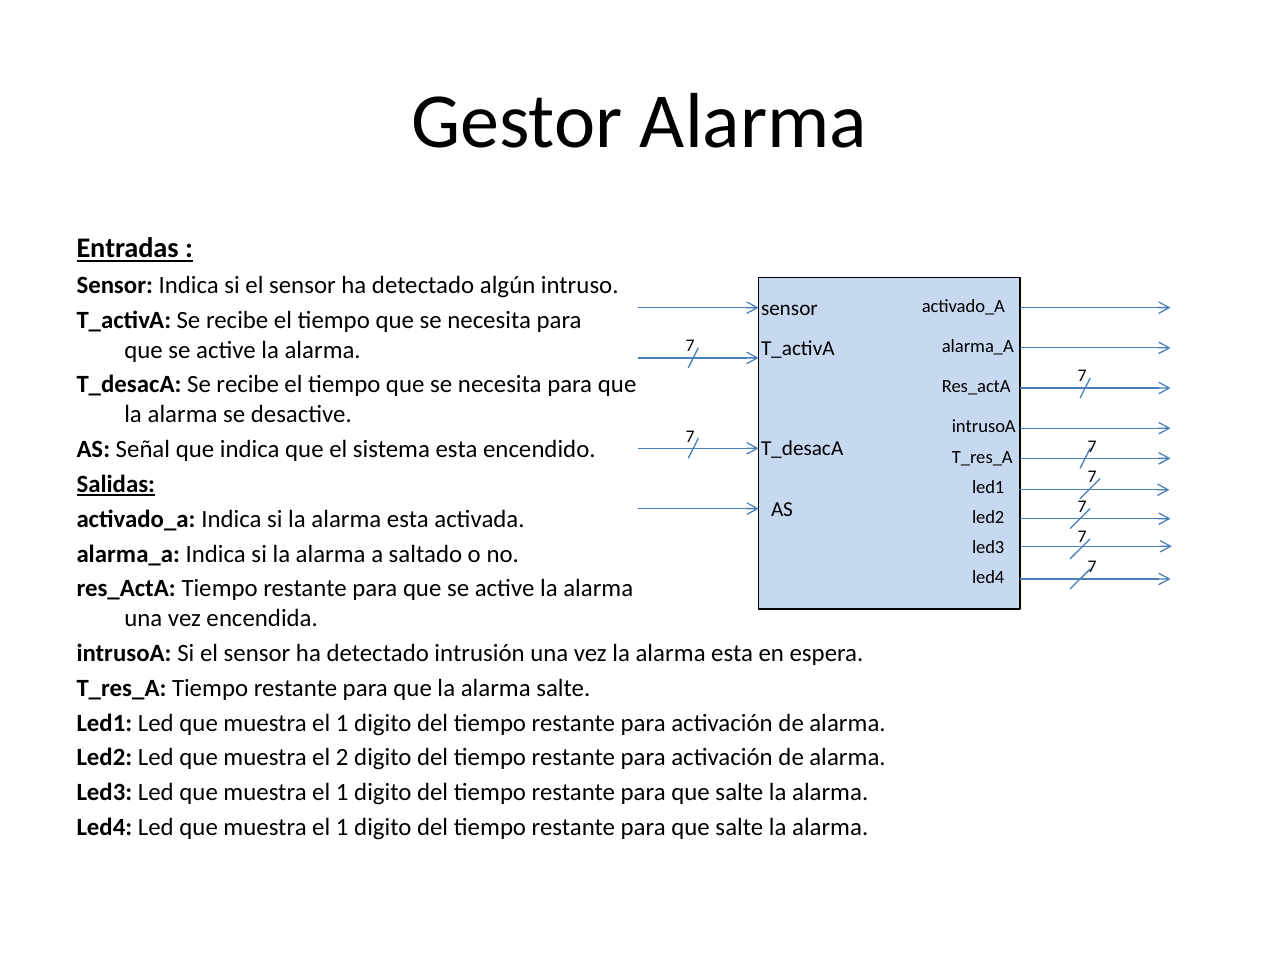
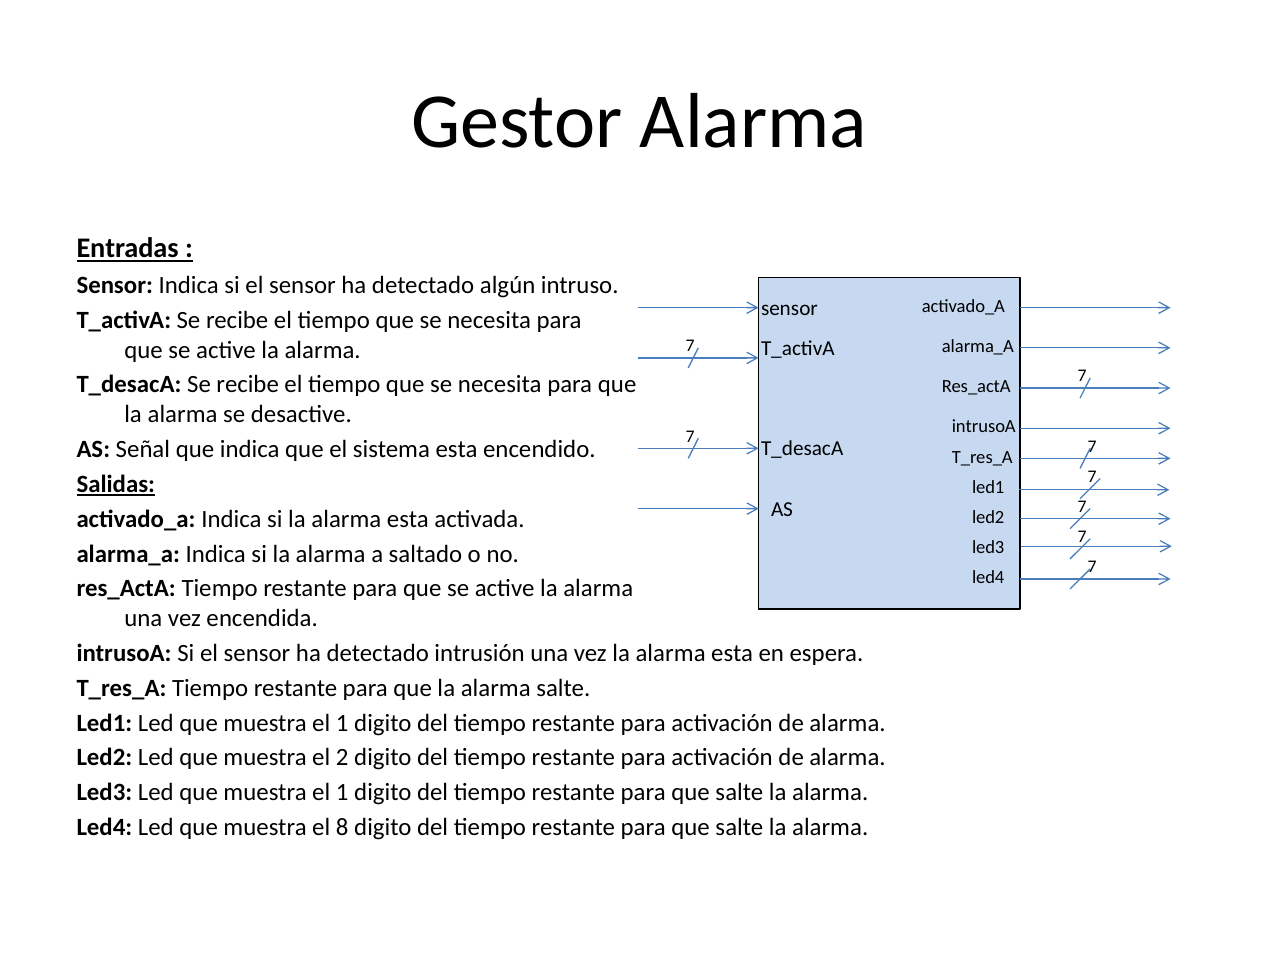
1: 1 -> 8 (342, 827)
